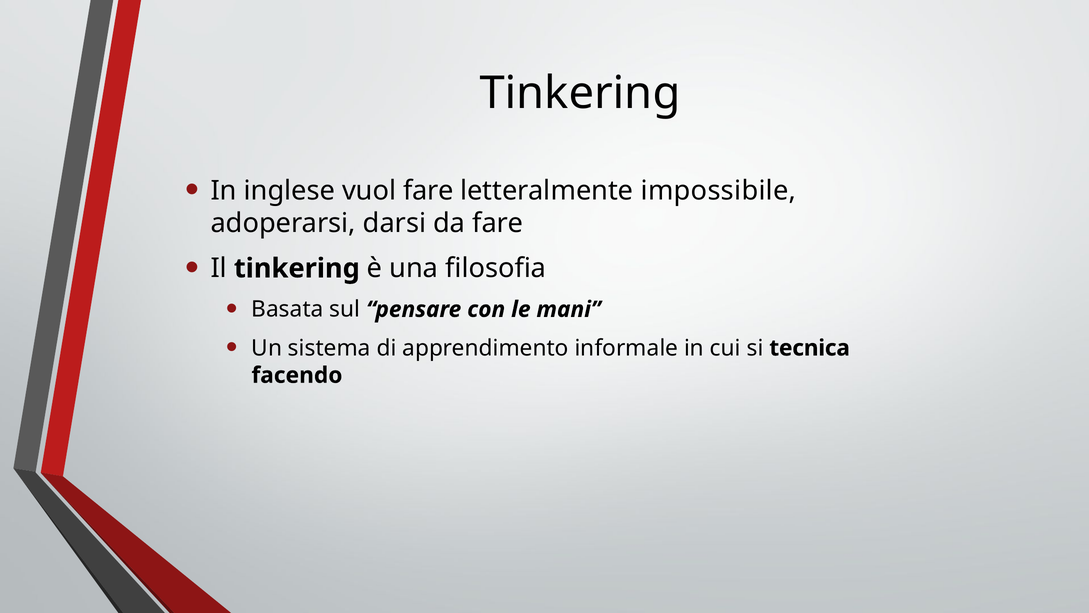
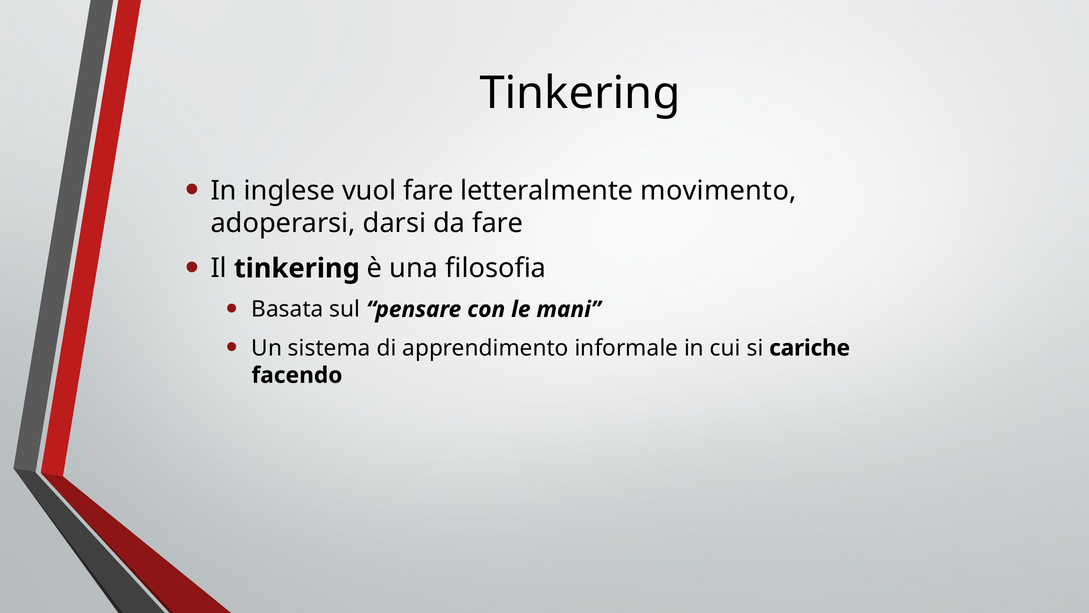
impossibile: impossibile -> movimento (718, 191)
tecnica: tecnica -> cariche (810, 348)
